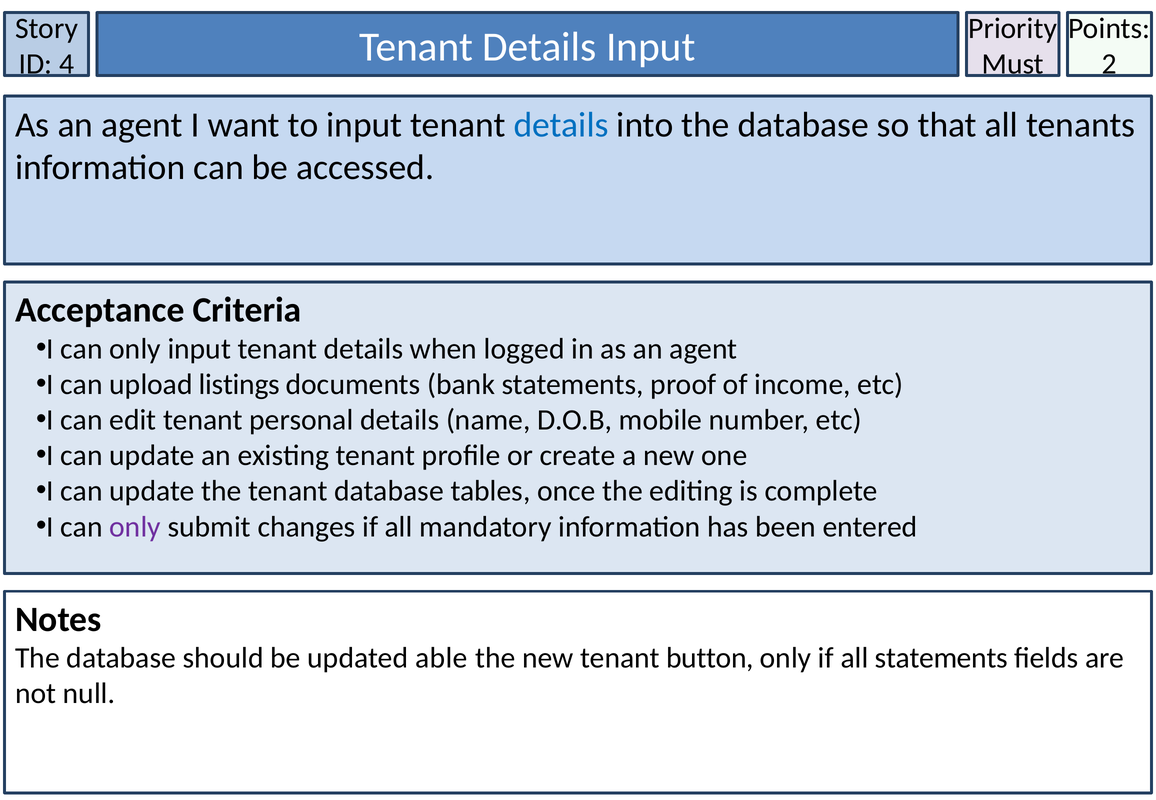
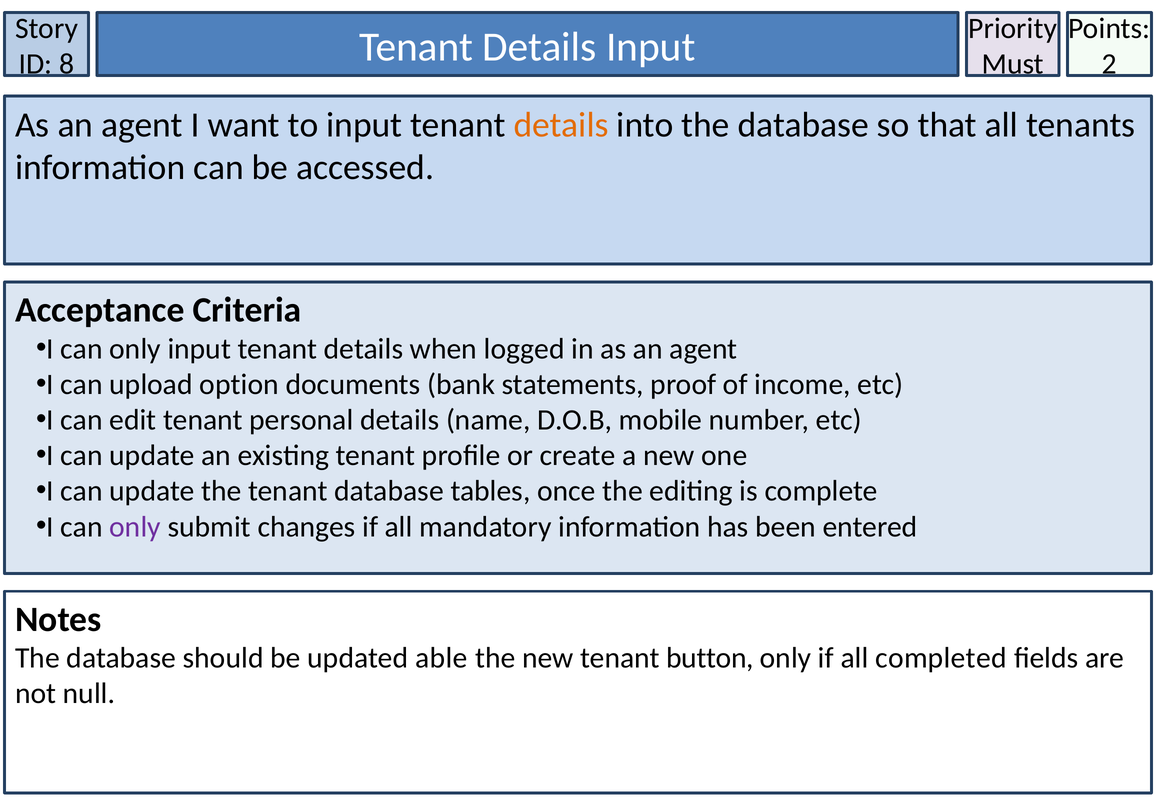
4: 4 -> 8 (67, 64)
details colour: blue -> orange (561, 125)
listings: listings -> option (239, 385)
all statements: statements -> completed (941, 658)
